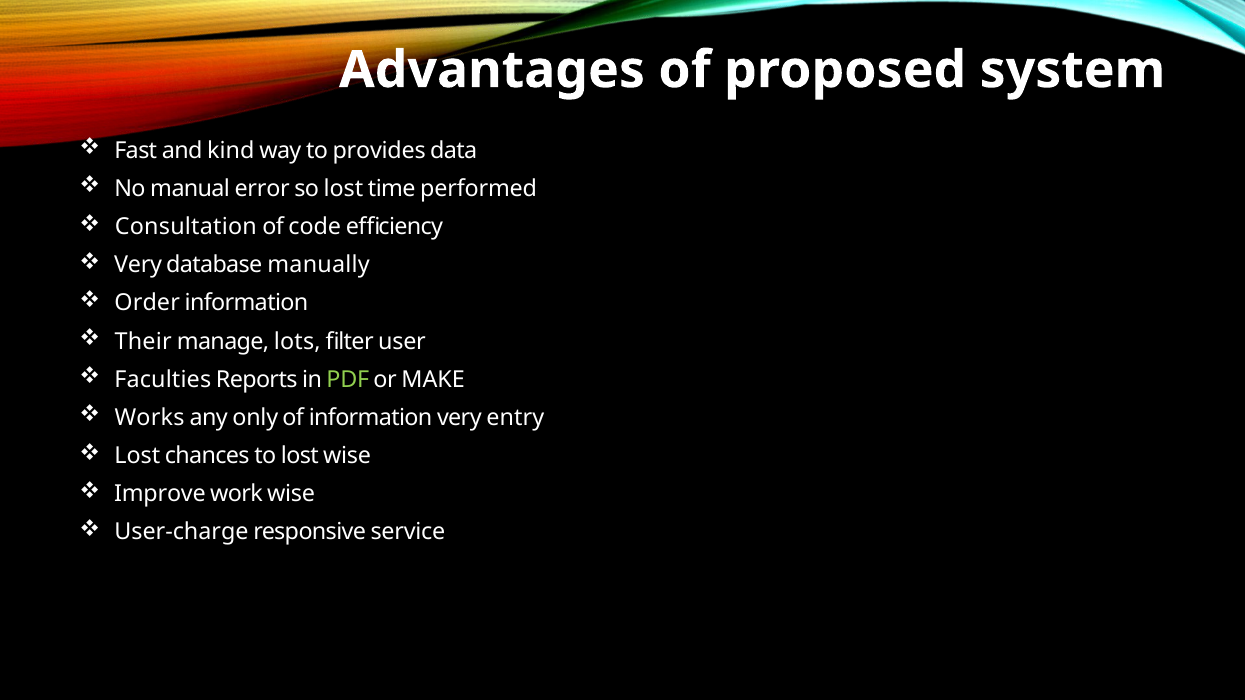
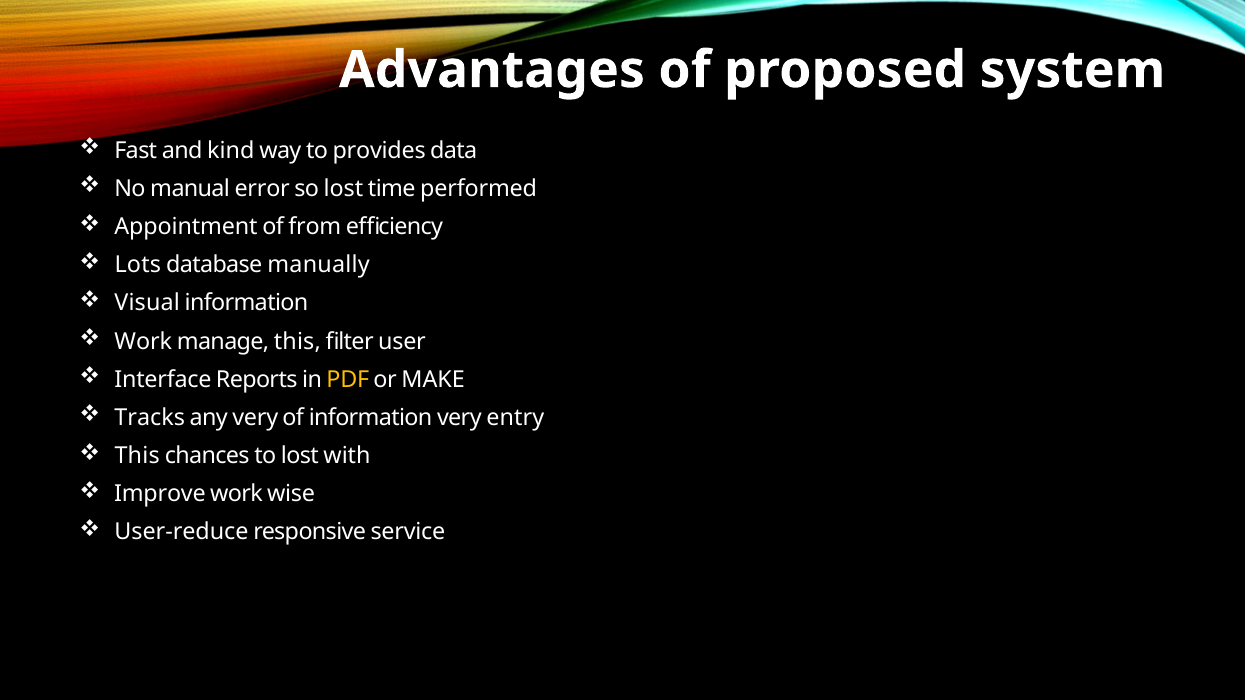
Consultation: Consultation -> Appointment (186, 227)
code: code -> from (315, 227)
Very: Very -> Lots (138, 265)
Order: Order -> Visual (147, 303)
Their: Their -> Work (143, 342)
manage lots: lots -> this (297, 342)
Faculties: Faculties -> Interface (163, 380)
PDF colour: light green -> yellow (348, 380)
Works: Works -> Tracks (150, 418)
any only: only -> very (255, 418)
Lost: Lost -> This (137, 456)
lost wise: wise -> with (347, 456)
User-charge: User-charge -> User-reduce (181, 533)
